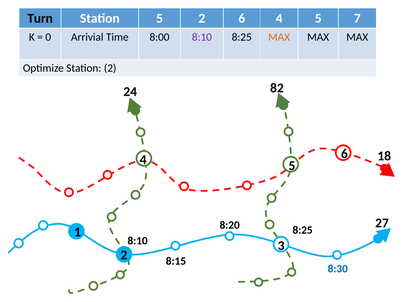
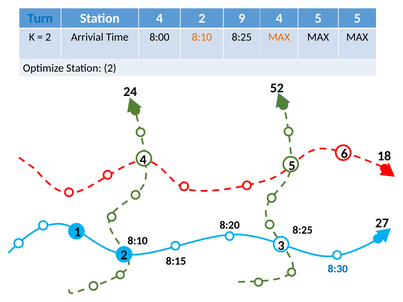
Turn colour: black -> blue (40, 18)
Station 5: 5 -> 4 (160, 18)
2 6: 6 -> 9 (242, 18)
5 7: 7 -> 5 (357, 18)
0: 0 -> 2 (48, 37)
8:10 colour: purple -> orange (202, 37)
82: 82 -> 52 (277, 88)
